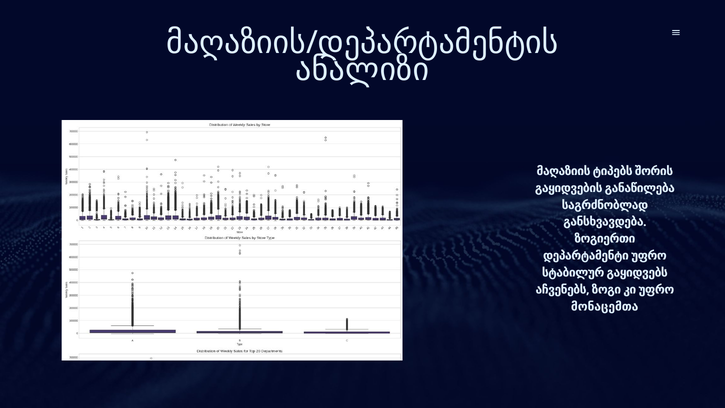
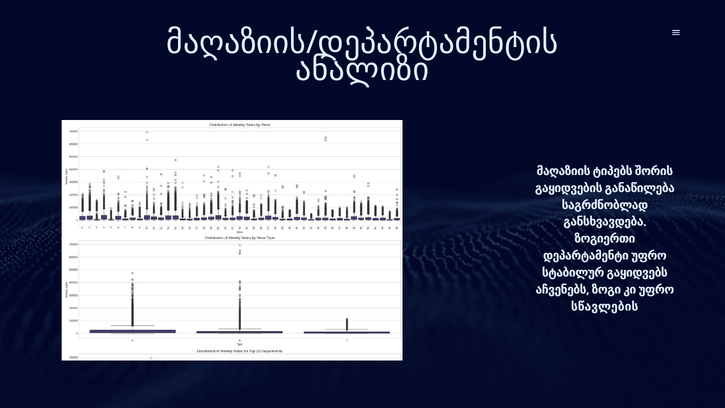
მონაცემთა: მონაცემთა -> სწავლების (605, 306)
